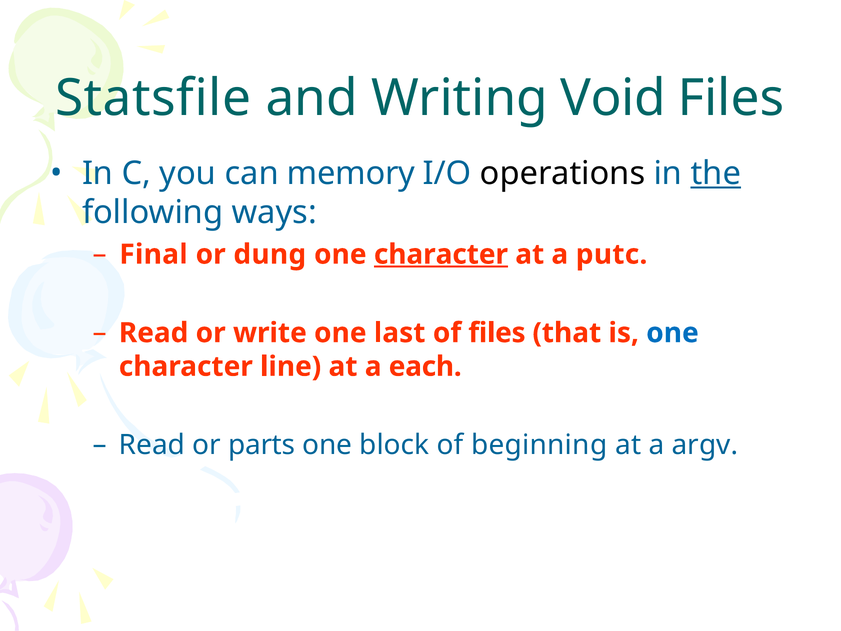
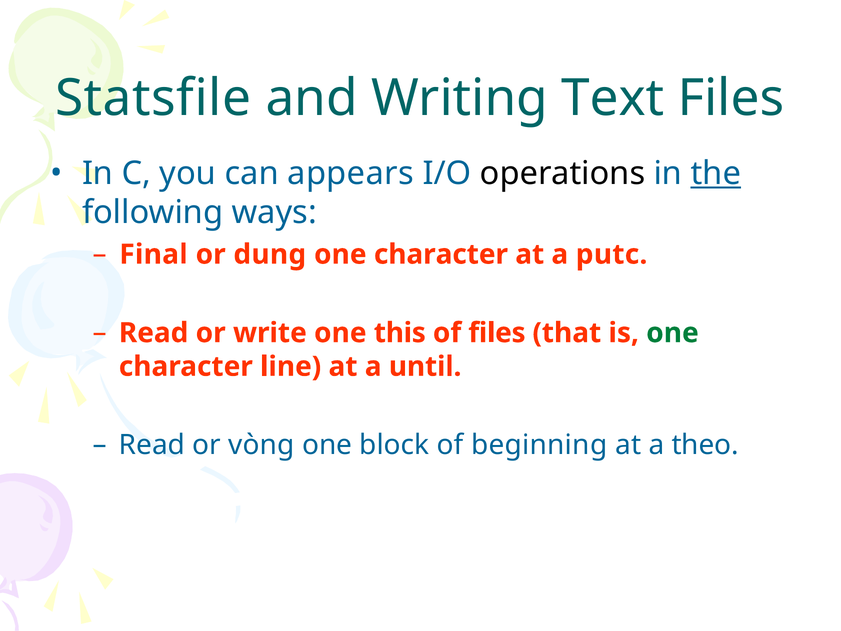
Void: Void -> Text (613, 98)
memory: memory -> appears (351, 173)
character underline: present -> none (441, 254)
last: last -> this (400, 333)
one colour: blue -> green (672, 333)
each: each -> until (425, 366)
parts: parts -> vòng (261, 445)
argv: argv -> theo (705, 445)
